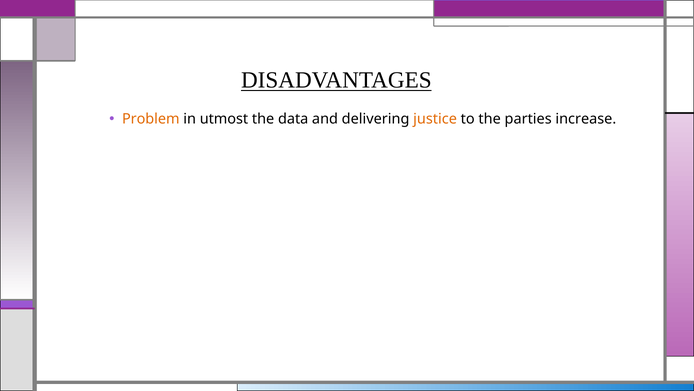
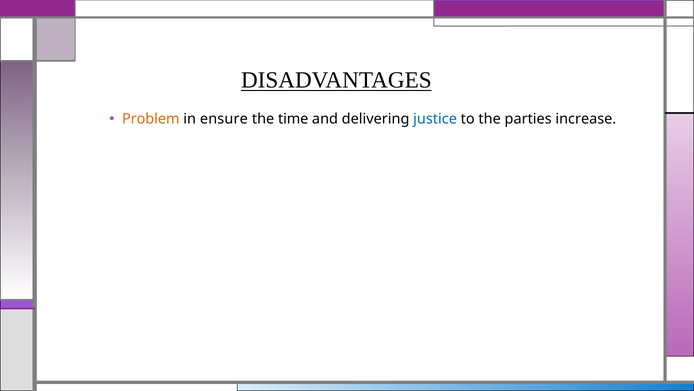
utmost: utmost -> ensure (224, 119)
data: data -> time (293, 119)
justice colour: orange -> blue (435, 119)
